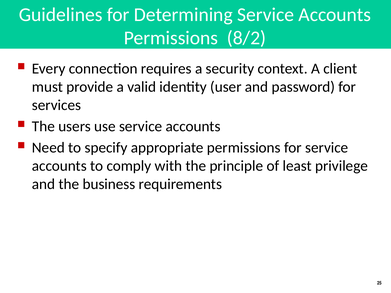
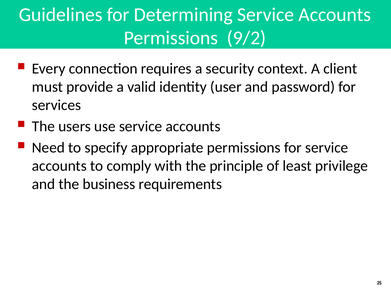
8/2: 8/2 -> 9/2 (247, 38)
